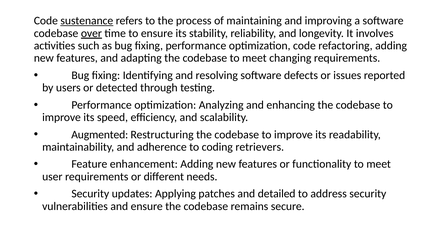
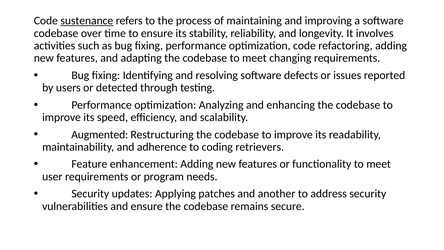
over underline: present -> none (91, 33)
different: different -> program (164, 176)
detailed: detailed -> another (277, 194)
